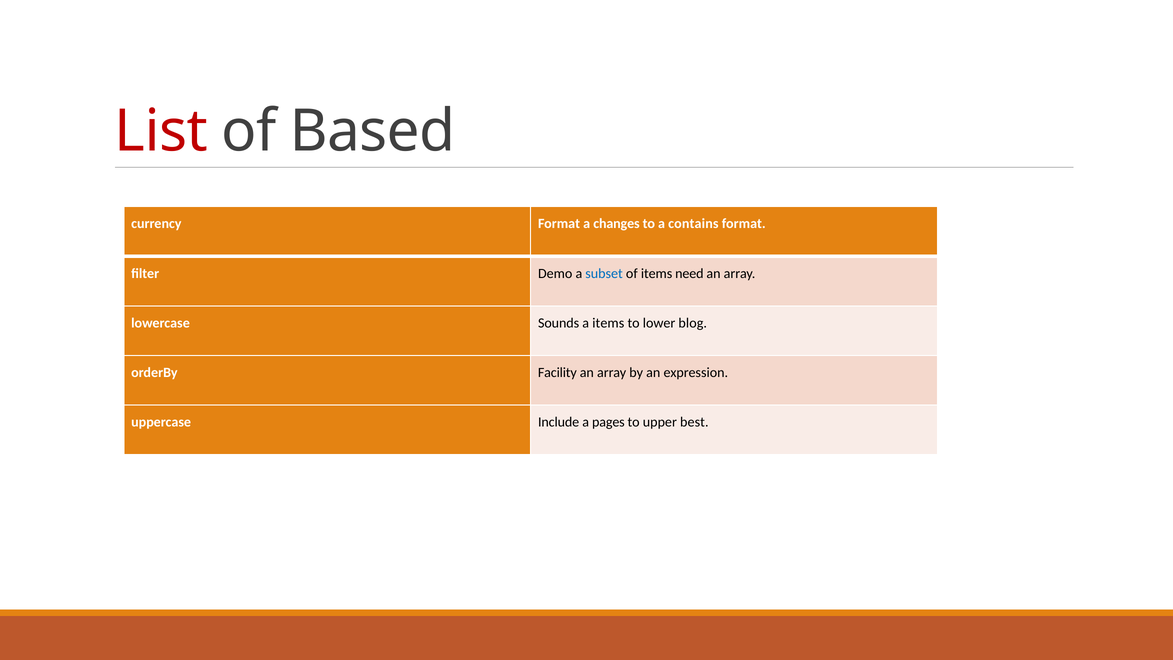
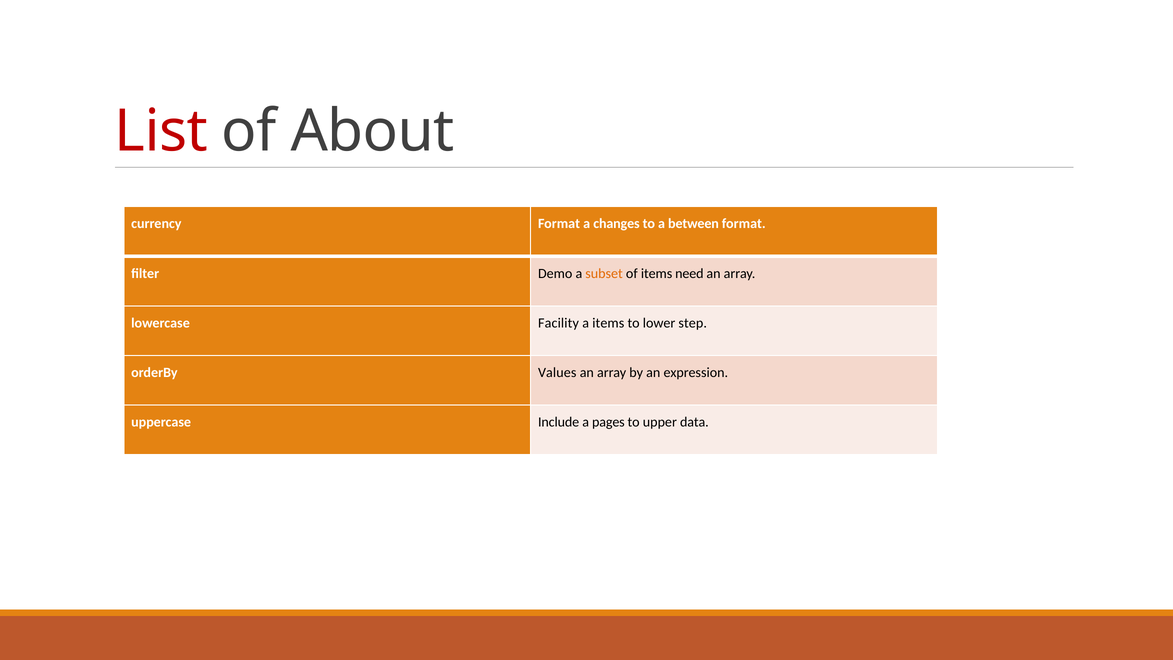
Based: Based -> About (373, 131)
contains: contains -> between (694, 224)
subset colour: blue -> orange (604, 273)
Sounds: Sounds -> Facility (558, 323)
blog: blog -> step (693, 323)
Facility: Facility -> Values (557, 372)
best: best -> data (694, 422)
